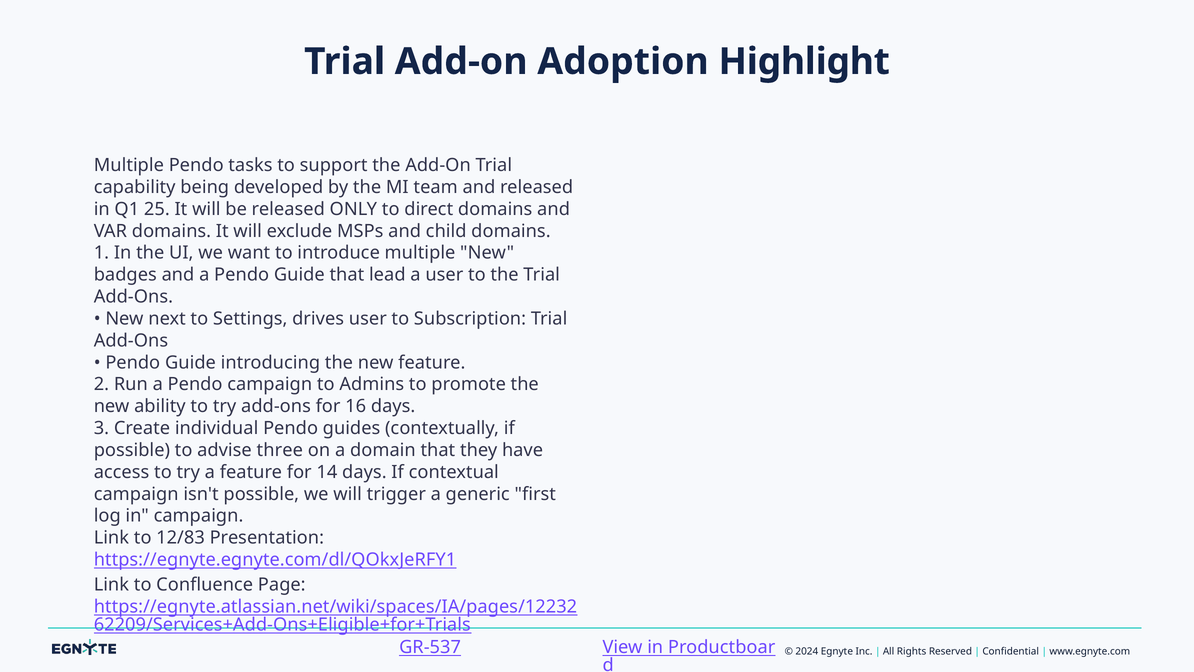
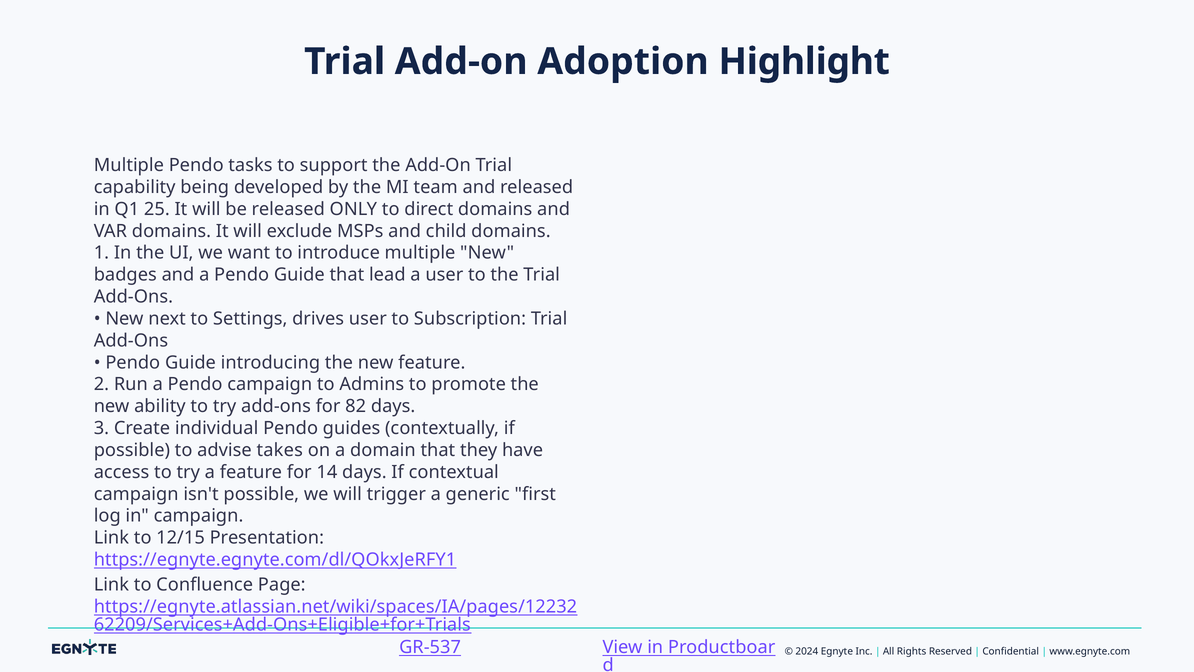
16: 16 -> 82 (356, 406)
three: three -> takes (280, 450)
12/83: 12/83 -> 12/15 (181, 538)
